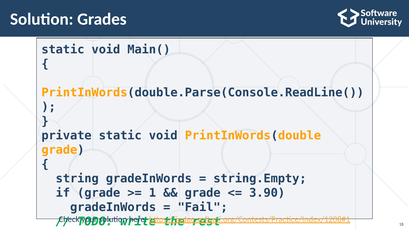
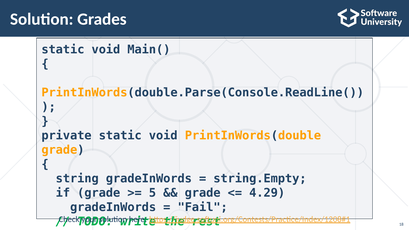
1: 1 -> 5 (152, 193)
3.90: 3.90 -> 4.29 (267, 193)
